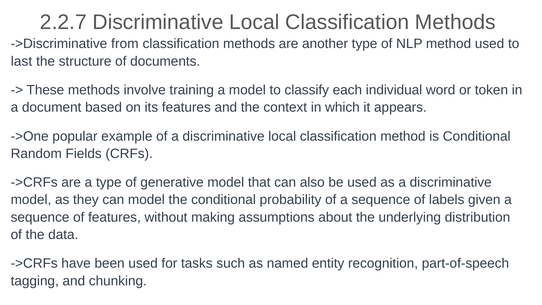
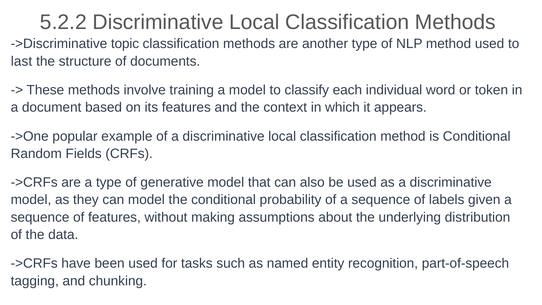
2.2.7: 2.2.7 -> 5.2.2 (63, 22)
from: from -> topic (125, 44)
